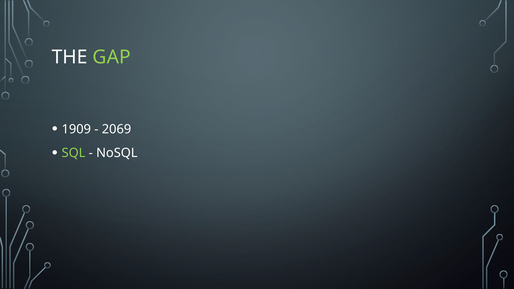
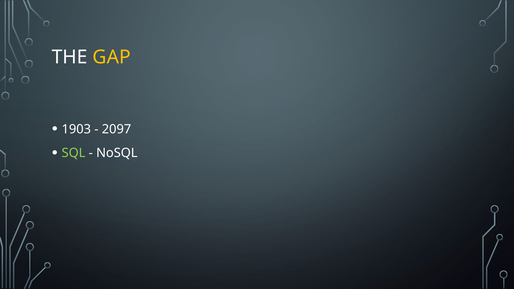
GAP colour: light green -> yellow (112, 57)
1909: 1909 -> 1903 (76, 129)
2069: 2069 -> 2097 (117, 129)
